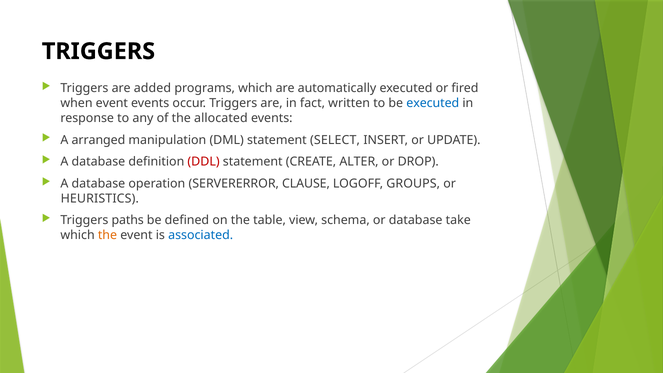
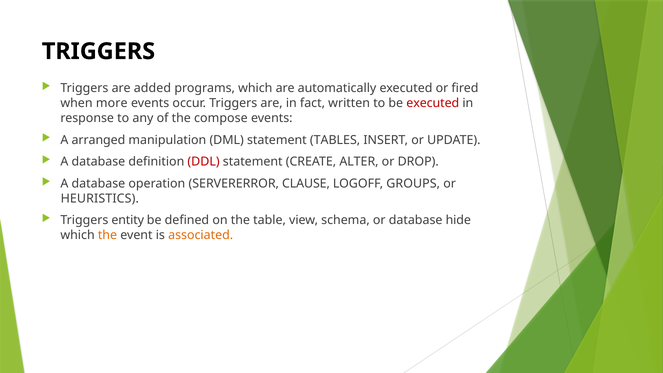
when event: event -> more (112, 103)
executed colour: blue -> red (433, 103)
allocated: allocated -> compose (221, 118)
SELECT: SELECT -> TABLES (335, 140)
paths: paths -> entity (128, 220)
take: take -> hide (458, 220)
associated colour: blue -> orange (201, 235)
